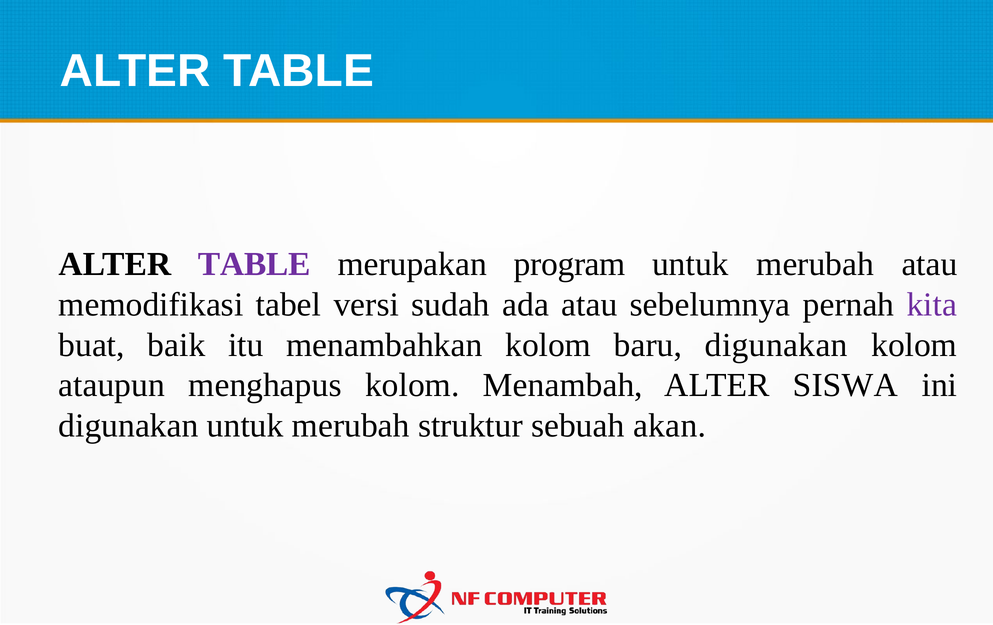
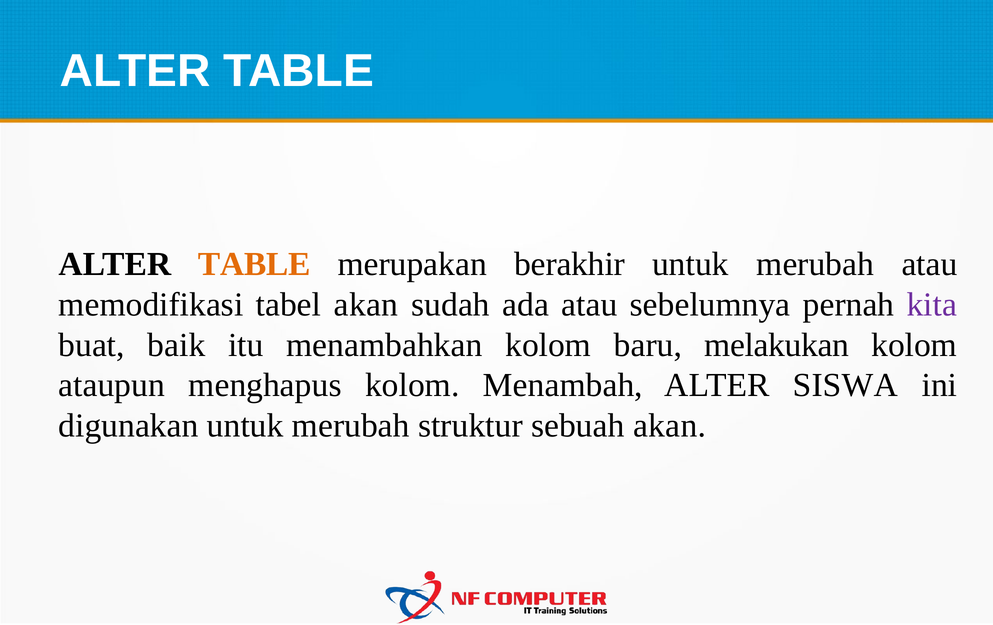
TABLE colour: purple -> orange (254, 265)
program: program -> berakhir (570, 265)
tabel versi: versi -> akan (366, 305)
baru digunakan: digunakan -> melakukan (777, 345)
